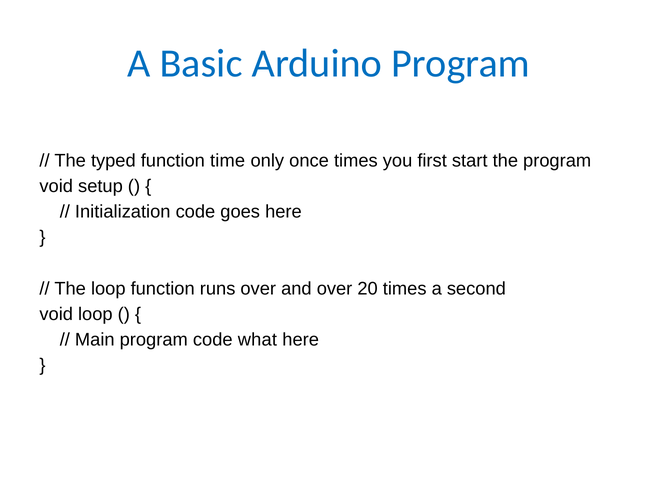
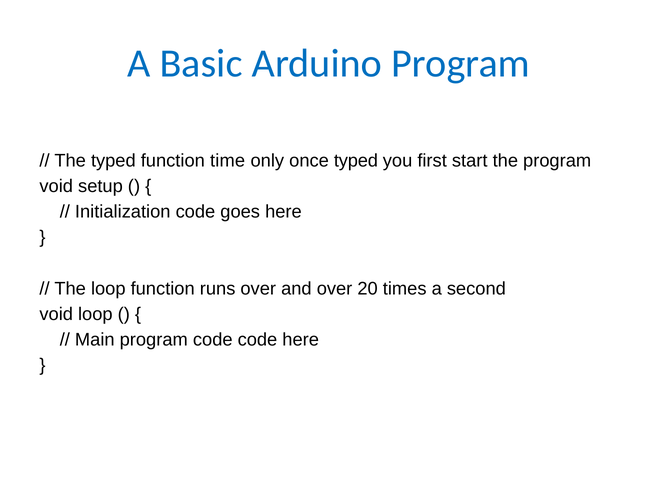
once times: times -> typed (356, 161)
code what: what -> code (257, 340)
